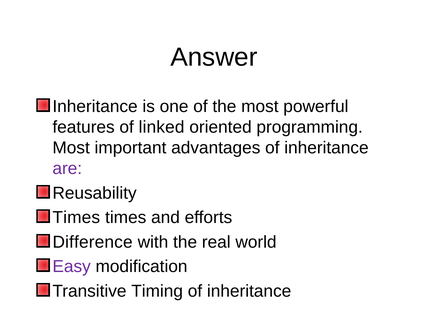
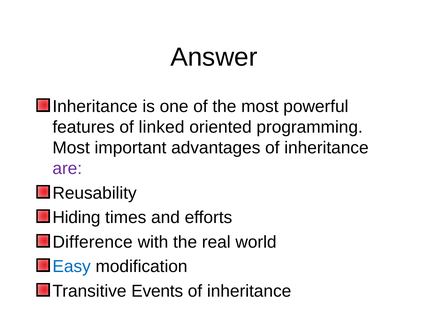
Times: Times -> Hiding (76, 217)
Easy colour: purple -> blue (72, 266)
Timing: Timing -> Events (157, 291)
